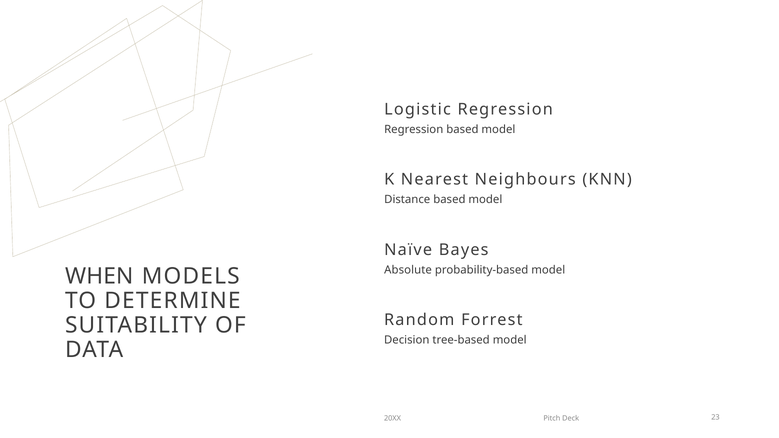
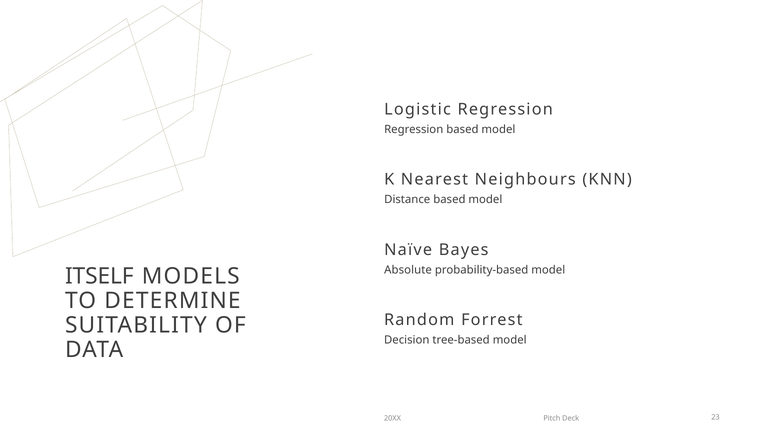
WHEN: WHEN -> ITSELF (99, 276)
